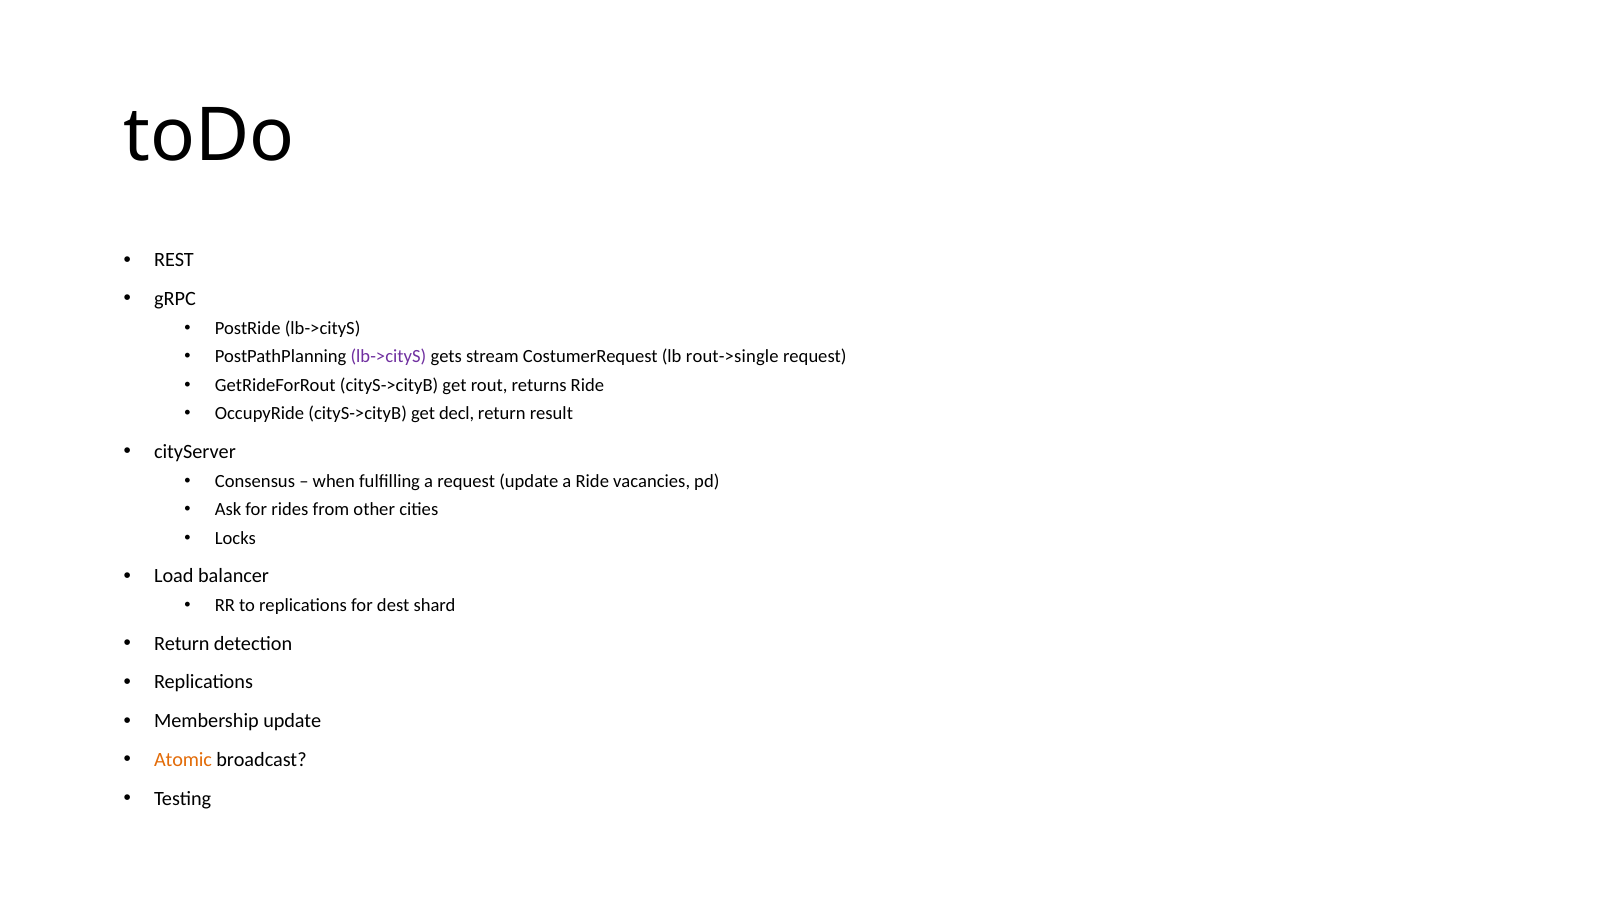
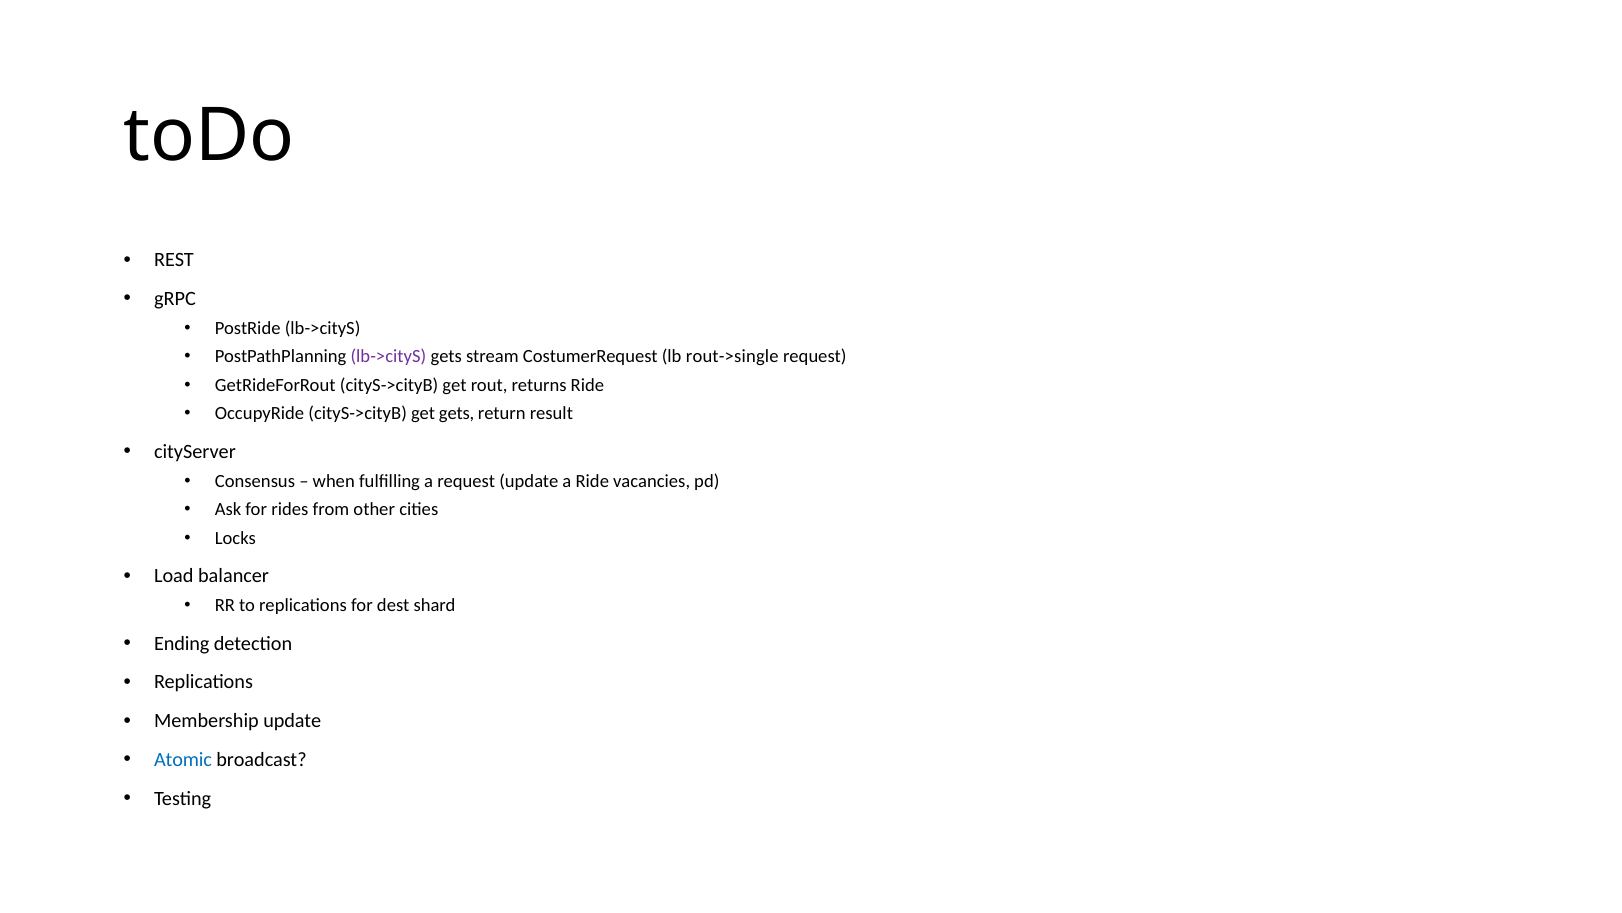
get decl: decl -> gets (457, 414)
Return: Return -> Ending (182, 643)
Atomic colour: orange -> blue (183, 759)
